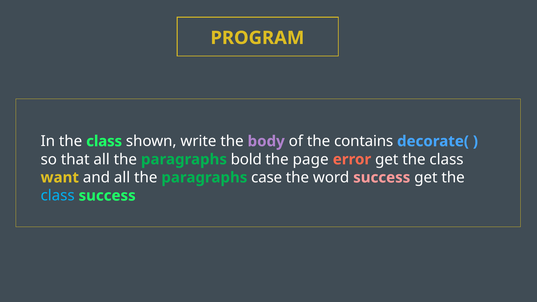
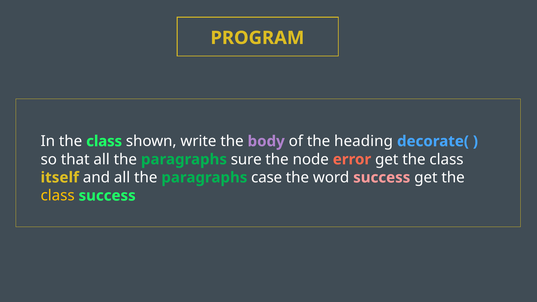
contains: contains -> heading (364, 141)
bold: bold -> sure (246, 159)
page: page -> node (311, 159)
want: want -> itself (60, 178)
class colour: light blue -> yellow (58, 196)
